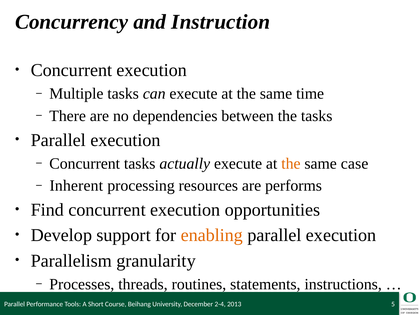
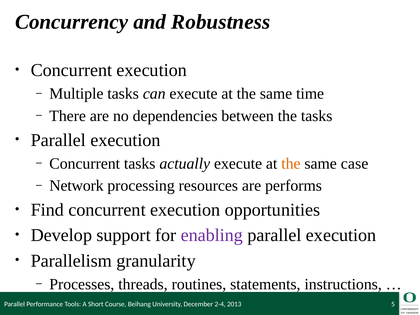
Instruction: Instruction -> Robustness (221, 22)
Inherent: Inherent -> Network (76, 186)
enabling colour: orange -> purple (212, 235)
